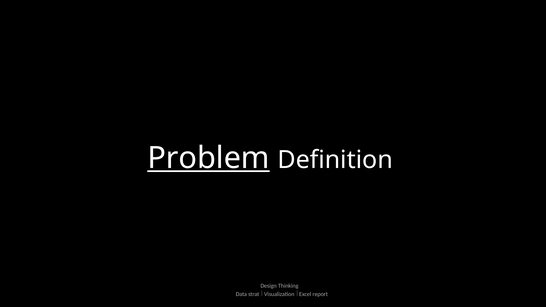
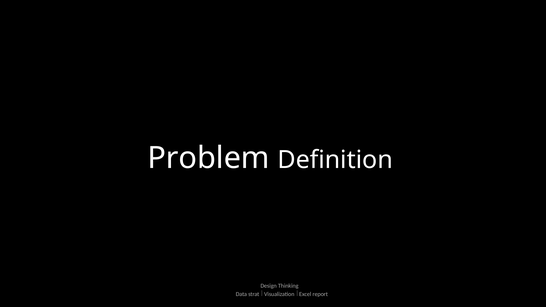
Problem underline: present -> none (209, 158)
